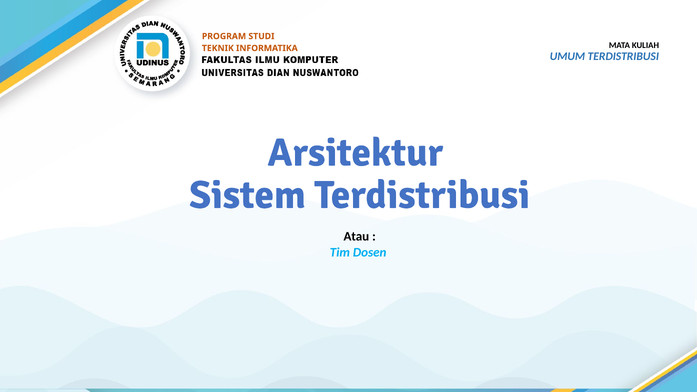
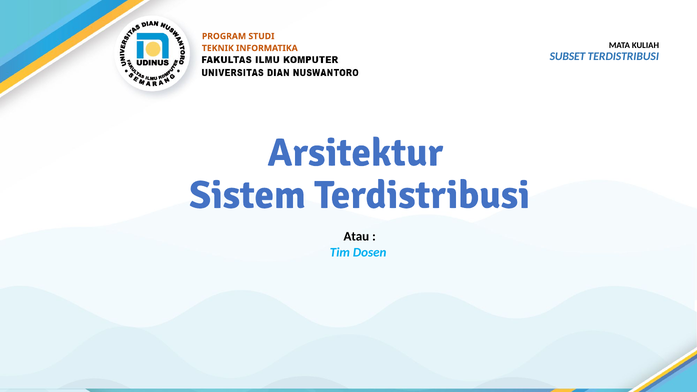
UMUM: UMUM -> SUBSET (567, 56)
